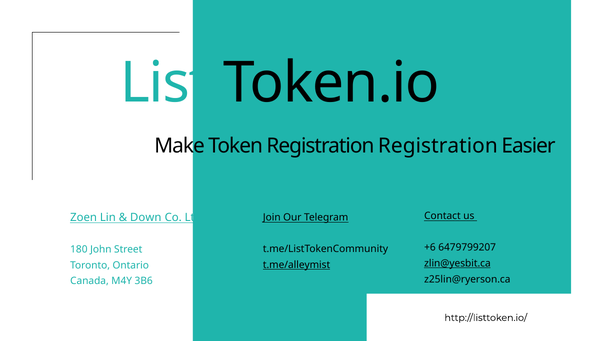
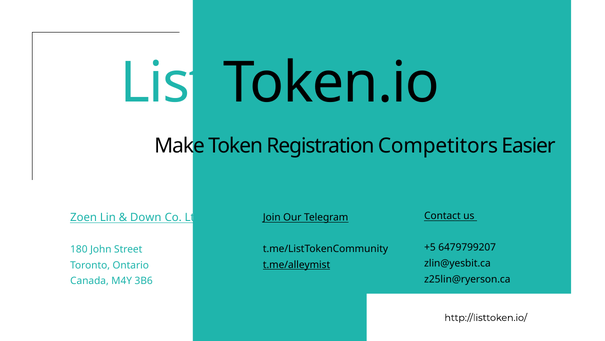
Registration Registration: Registration -> Competitors (438, 146)
+6: +6 -> +5 (430, 247)
zlin@yesbit.ca underline: present -> none (457, 263)
